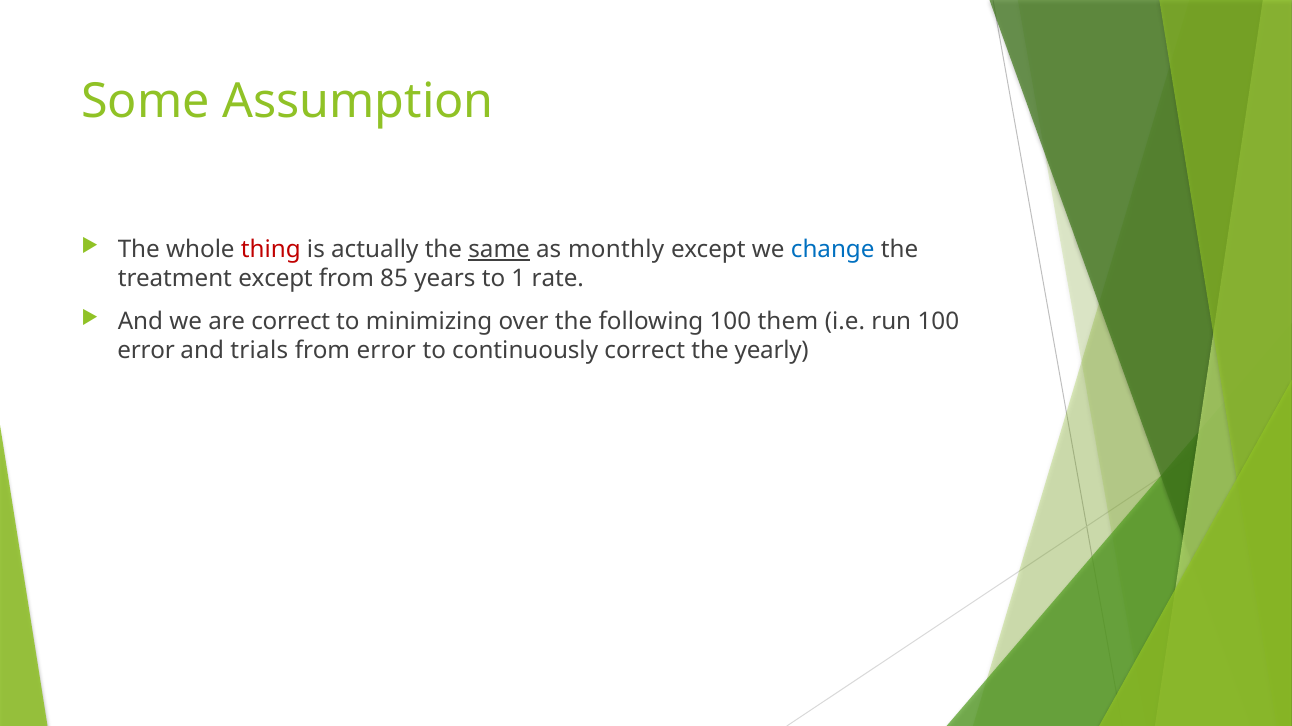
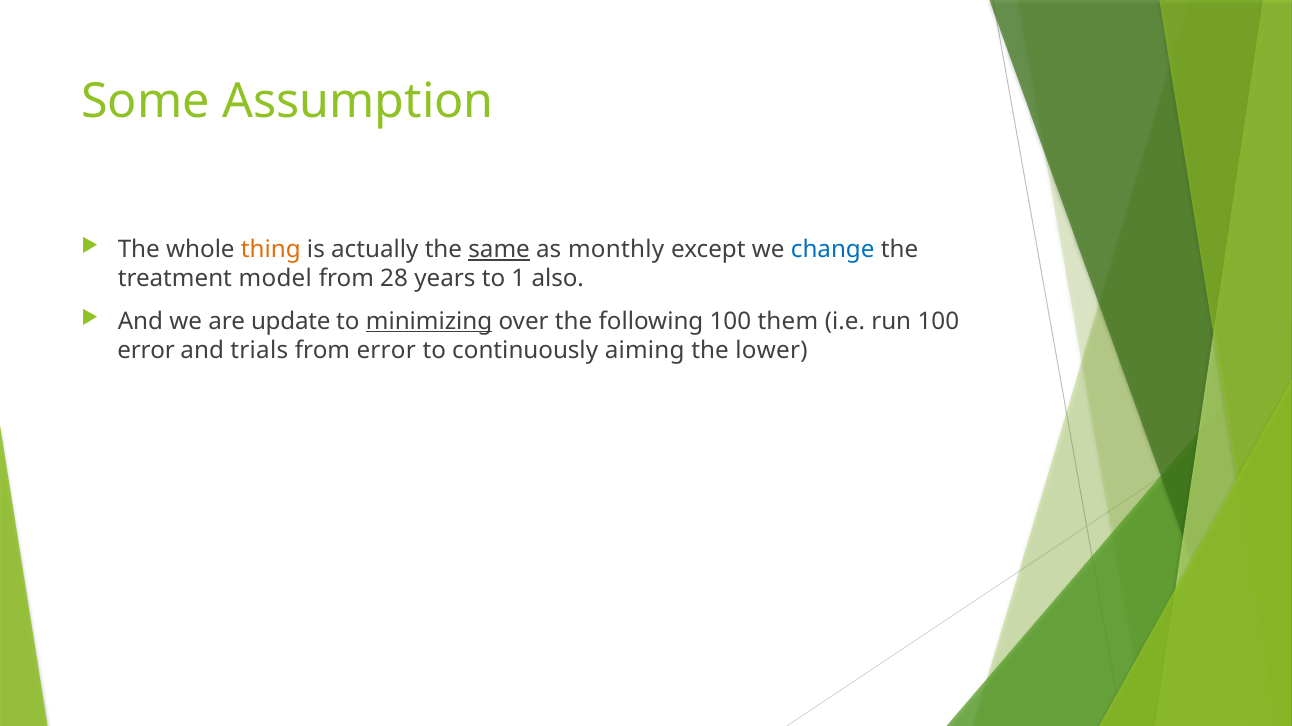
thing colour: red -> orange (271, 250)
treatment except: except -> model (275, 279)
85: 85 -> 28 (394, 279)
rate: rate -> also (558, 279)
are correct: correct -> update (291, 322)
minimizing underline: none -> present (429, 322)
continuously correct: correct -> aiming (645, 351)
yearly: yearly -> lower (771, 351)
